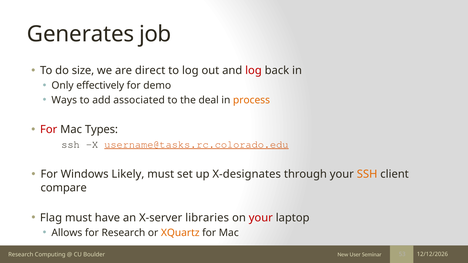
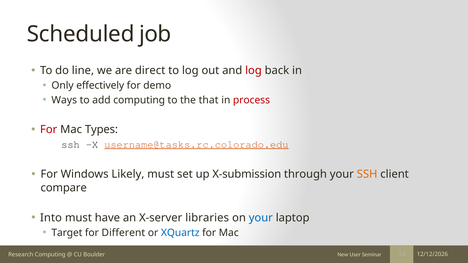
Generates: Generates -> Scheduled (81, 34)
size: size -> line (83, 71)
add associated: associated -> computing (139, 100)
deal: deal -> that (209, 100)
process colour: orange -> red (252, 100)
X-designates: X-designates -> X-submission (247, 174)
Flag: Flag -> Into (51, 218)
your colour: red -> blue (261, 218)
Allows: Allows -> Target (67, 233)
for Research: Research -> Different (123, 233)
XQuartz colour: orange -> blue (180, 233)
